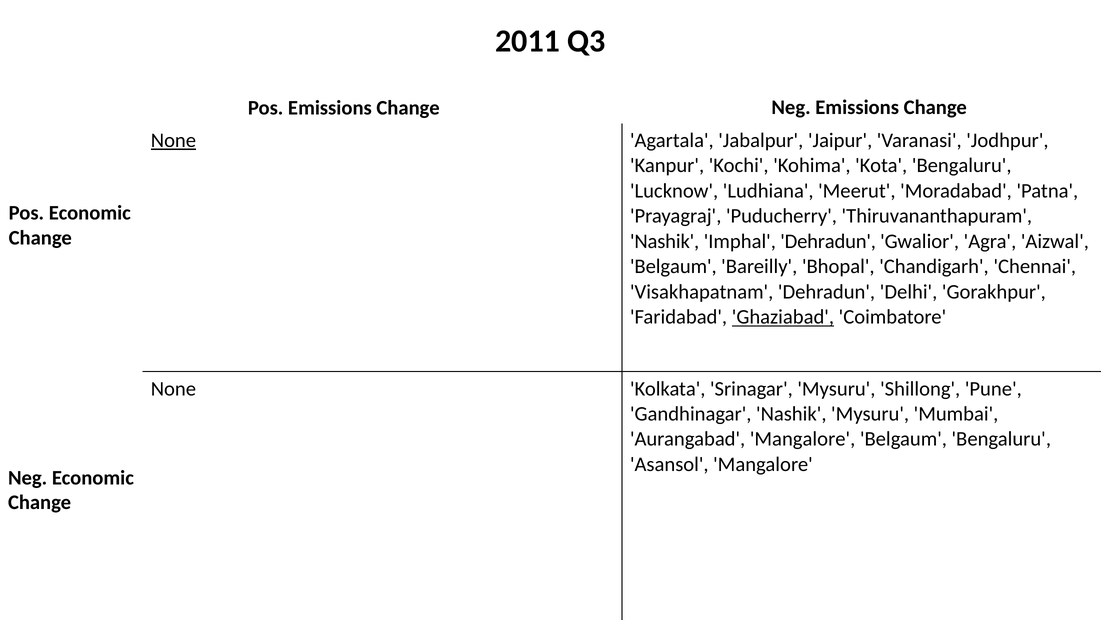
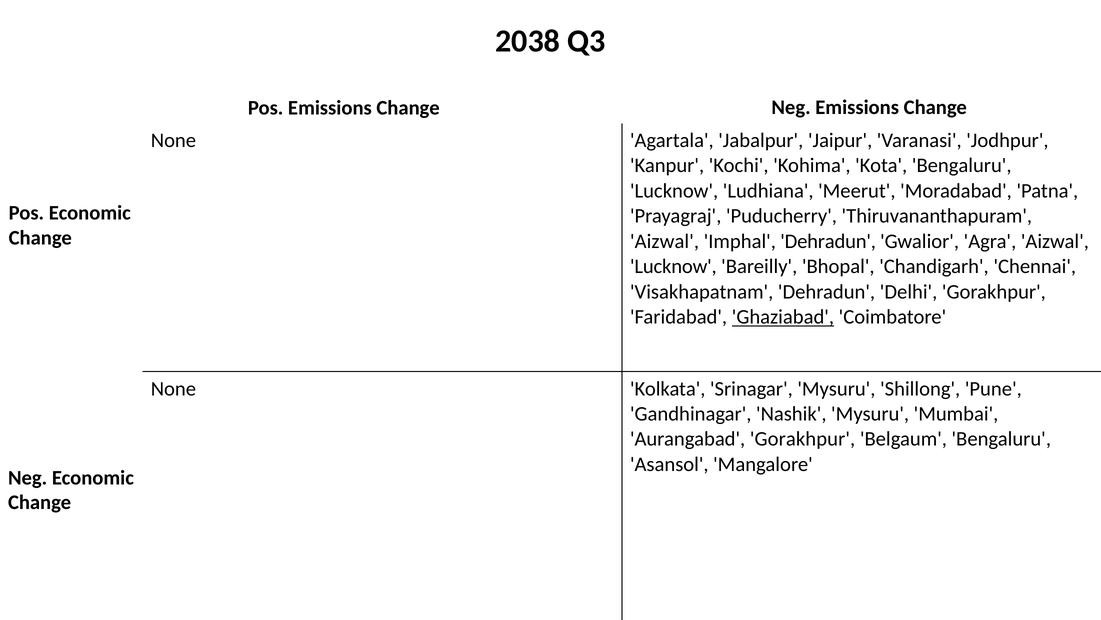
2011: 2011 -> 2038 (528, 41)
None underline: present -> none (173, 140)
Nashik: Nashik -> Aizwal (665, 241)
Belgaum: Belgaum -> Lucknow (673, 266)
Aurangabad Mangalore: Mangalore -> Gorakhpur (803, 439)
